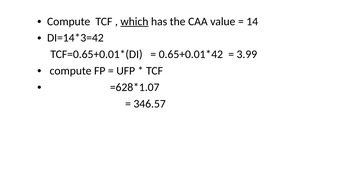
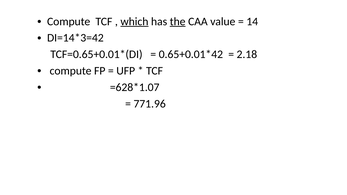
the underline: none -> present (178, 22)
3.99: 3.99 -> 2.18 (247, 54)
346.57: 346.57 -> 771.96 (150, 104)
